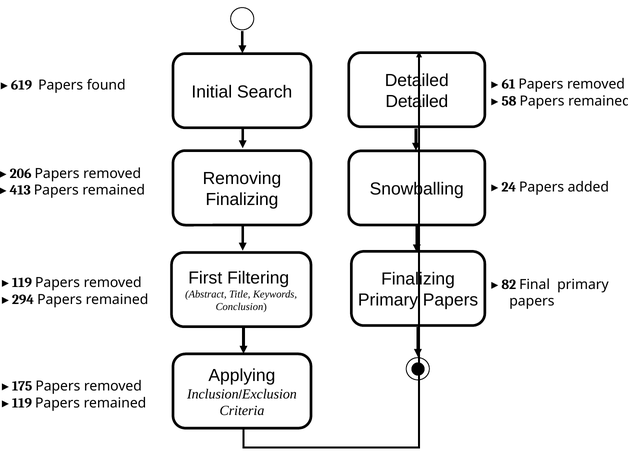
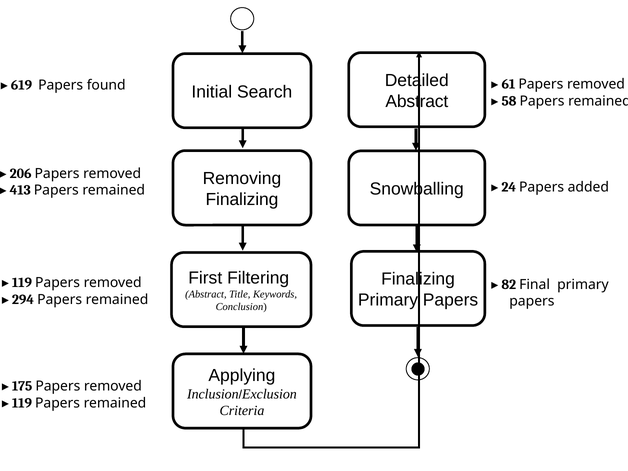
Detailed: Detailed -> Abstract (417, 101)
